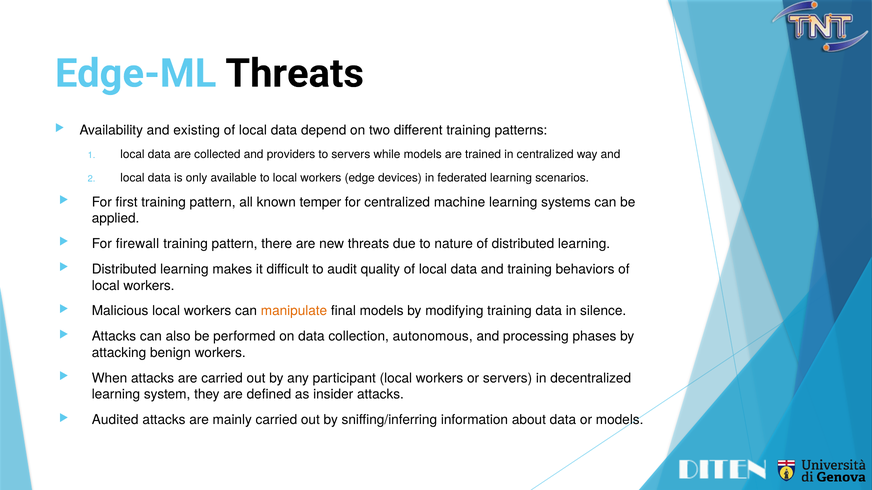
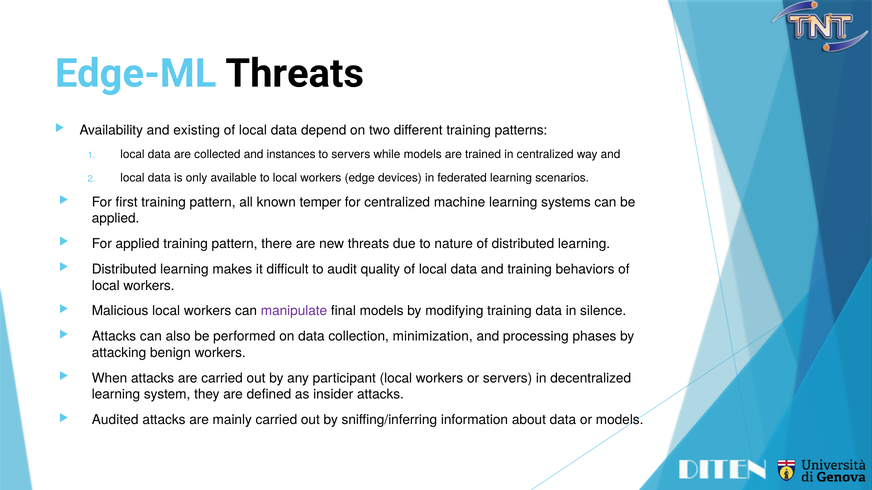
providers: providers -> instances (291, 155)
For firewall: firewall -> applied (138, 244)
manipulate colour: orange -> purple (294, 311)
autonomous: autonomous -> minimization (433, 337)
